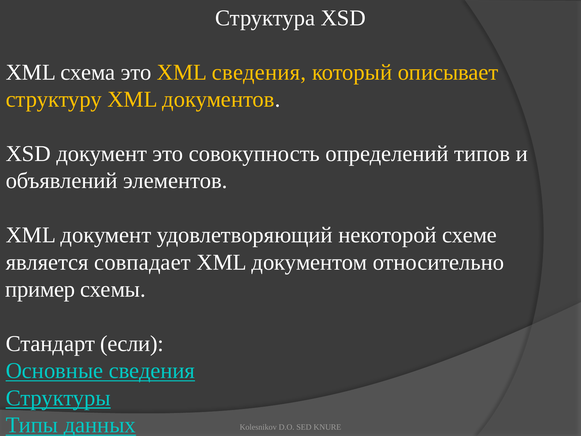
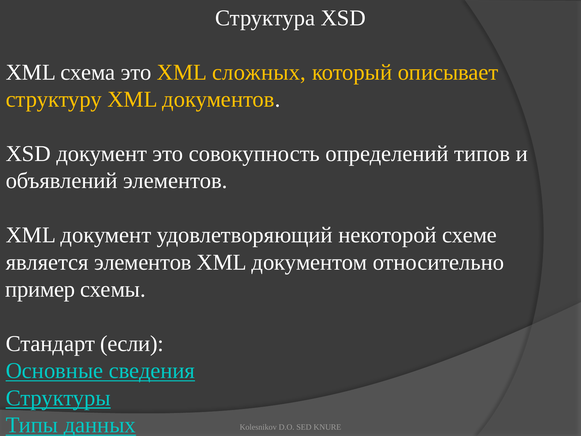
XML сведения: сведения -> сложных (259, 72)
является совпадает: совпадает -> элементов (143, 262)
